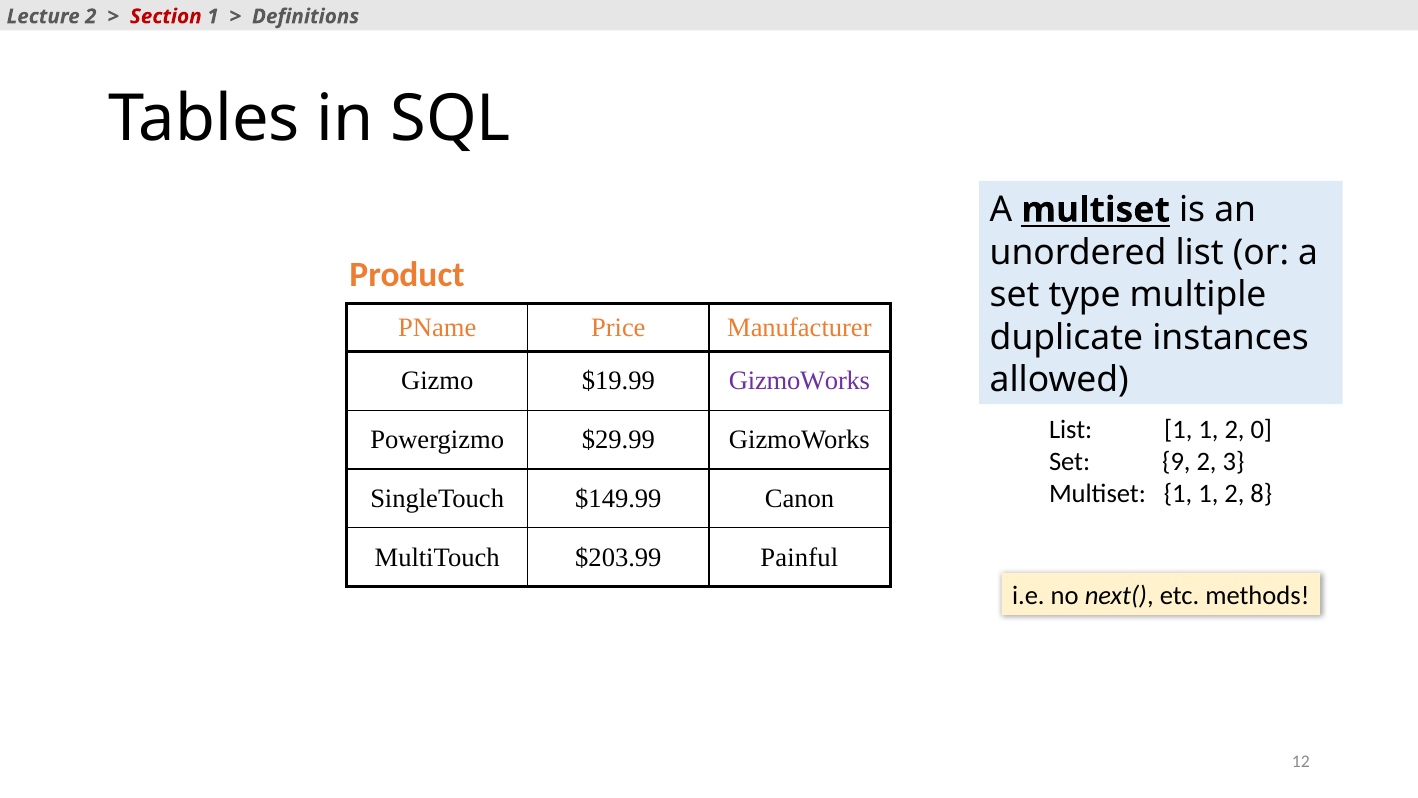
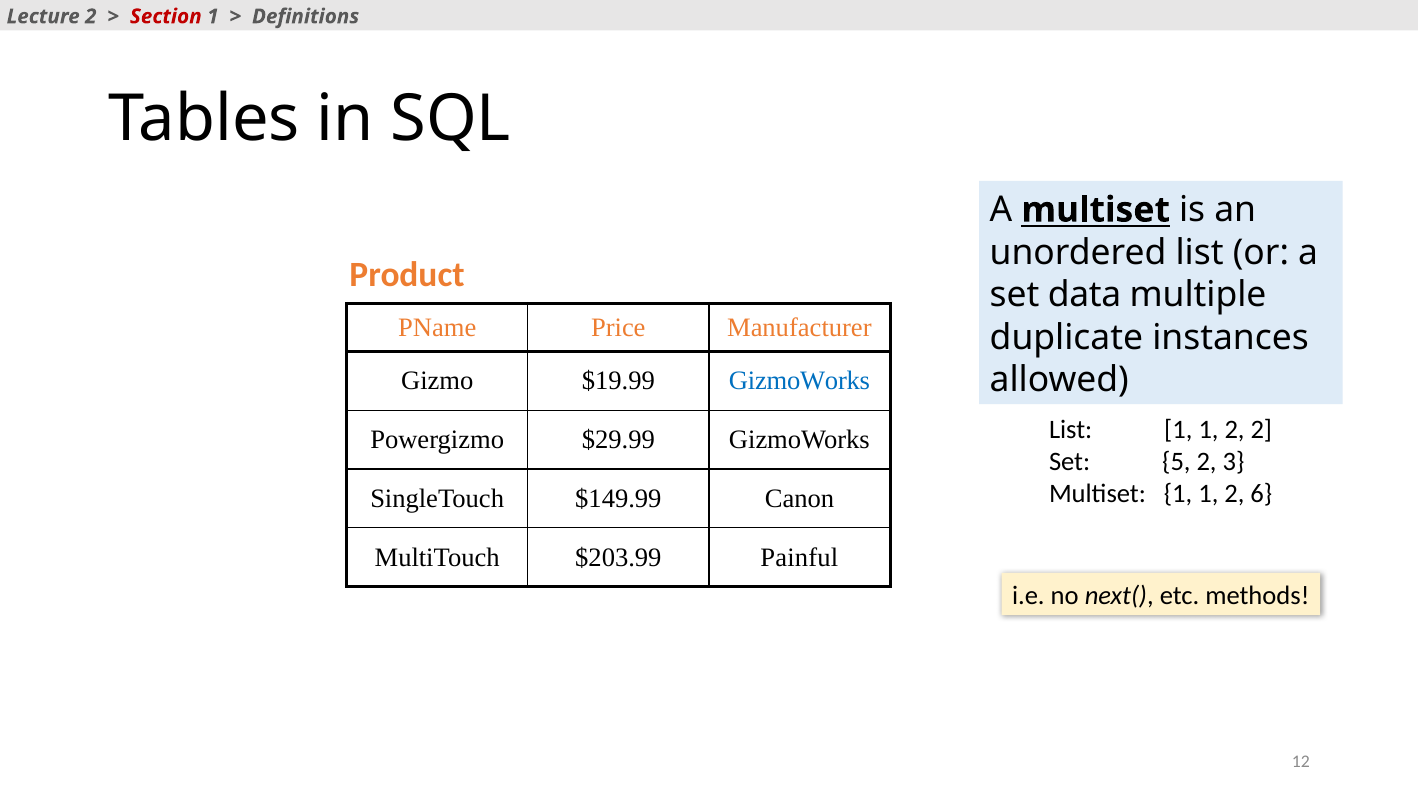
type: type -> data (1085, 295)
GizmoWorks colour: purple -> blue (799, 381)
2 0: 0 -> 2 (1261, 429)
9: 9 -> 5 (1176, 461)
8: 8 -> 6 (1261, 493)
